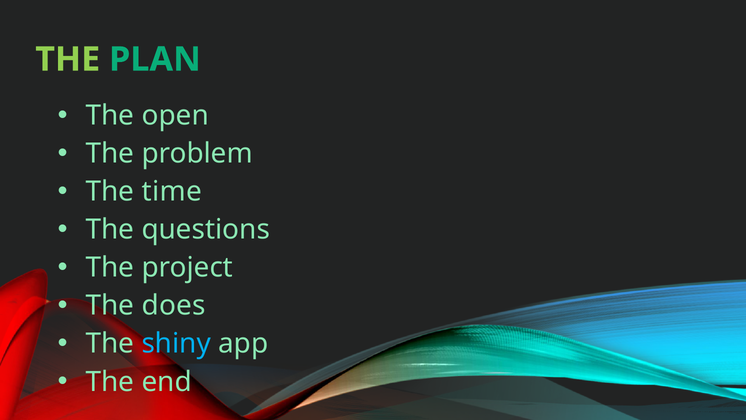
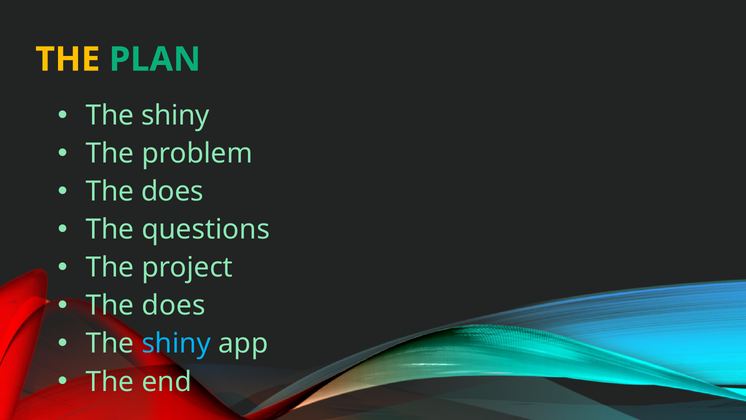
THE colour: light green -> yellow (68, 59)
open: open -> shiny (176, 115)
time: time -> does (172, 191)
